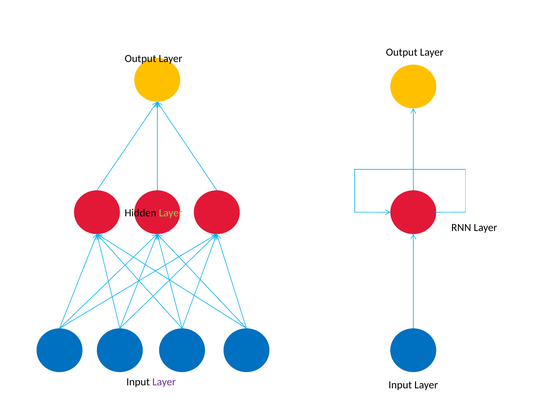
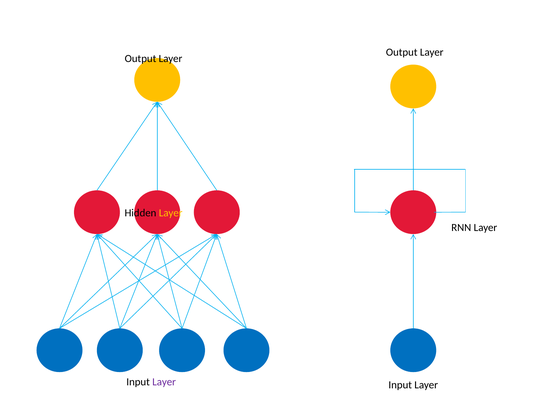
Layer colour: light green -> yellow (171, 213)
